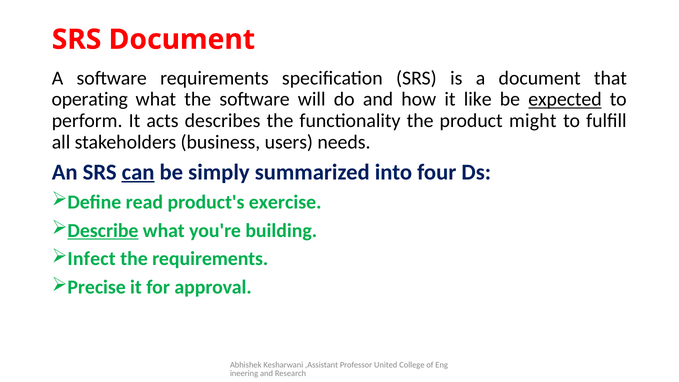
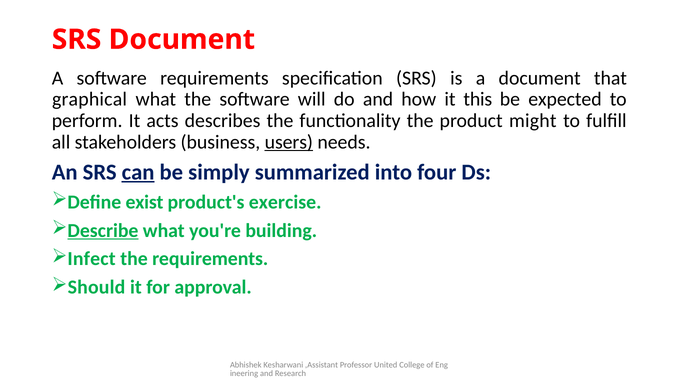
operating: operating -> graphical (90, 99)
like: like -> this (478, 99)
expected underline: present -> none (565, 99)
users underline: none -> present (289, 142)
read: read -> exist (144, 202)
Precise: Precise -> Should (96, 287)
